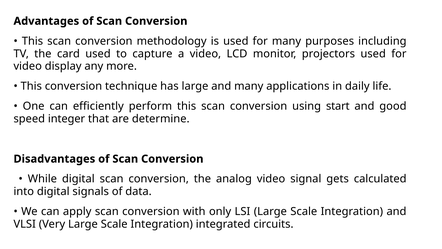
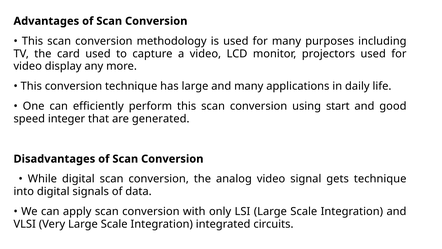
determine: determine -> generated (161, 119)
gets calculated: calculated -> technique (380, 179)
